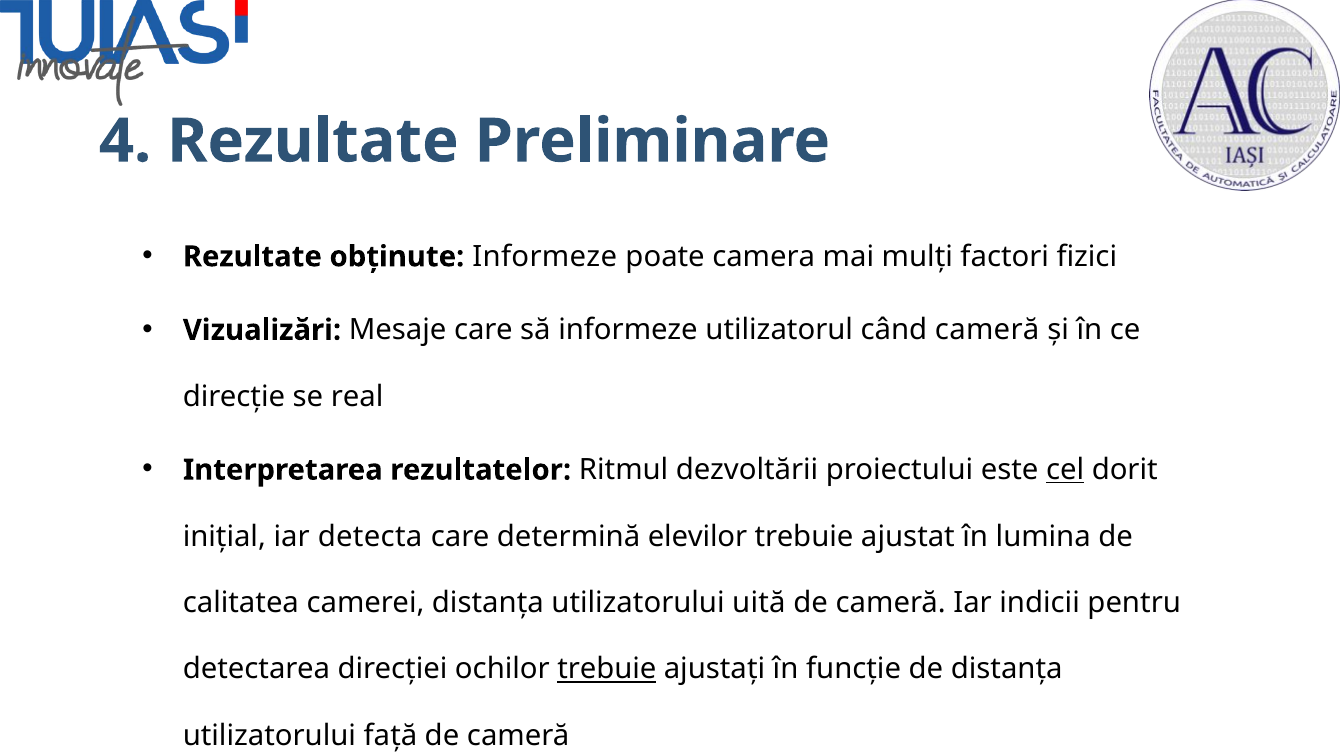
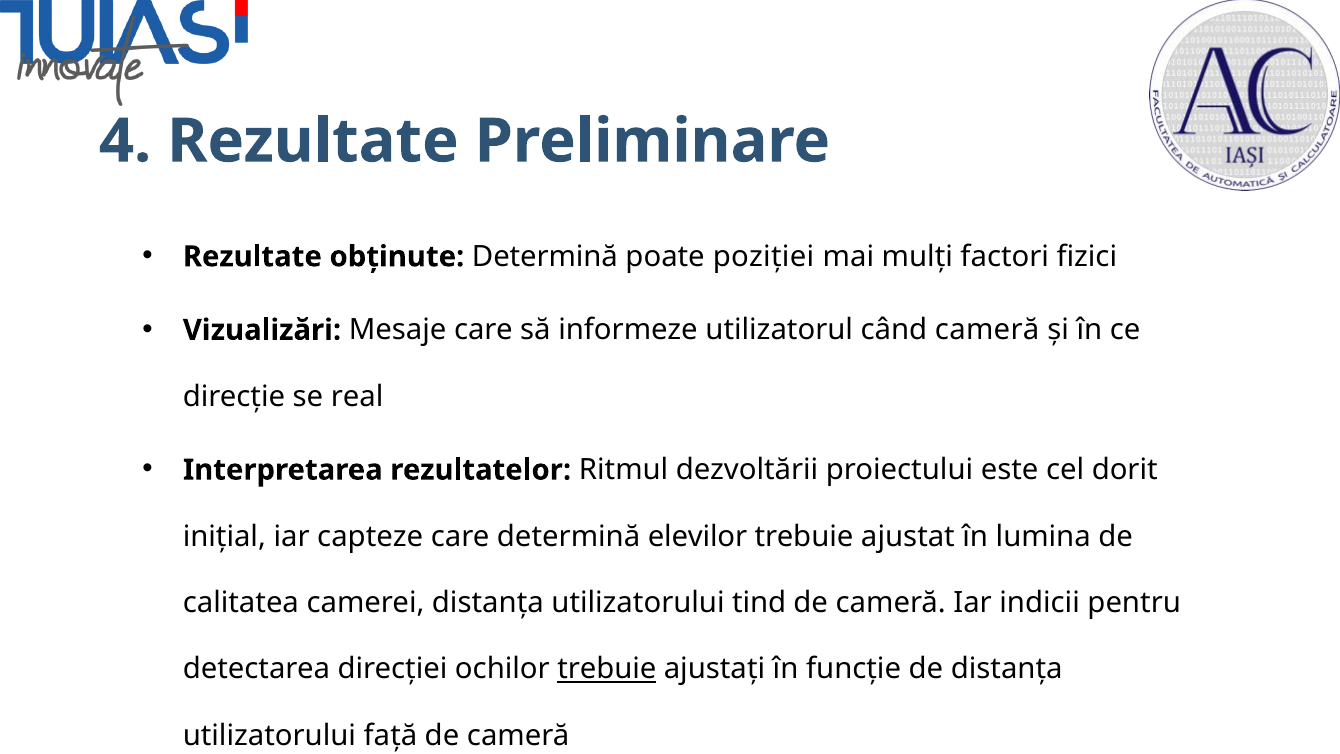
obținute Informeze: Informeze -> Determină (545, 257)
camera: camera -> poziției (764, 257)
cel underline: present -> none (1065, 470)
detecta: detecta -> capteze (370, 536)
uită: uită -> tind (759, 603)
